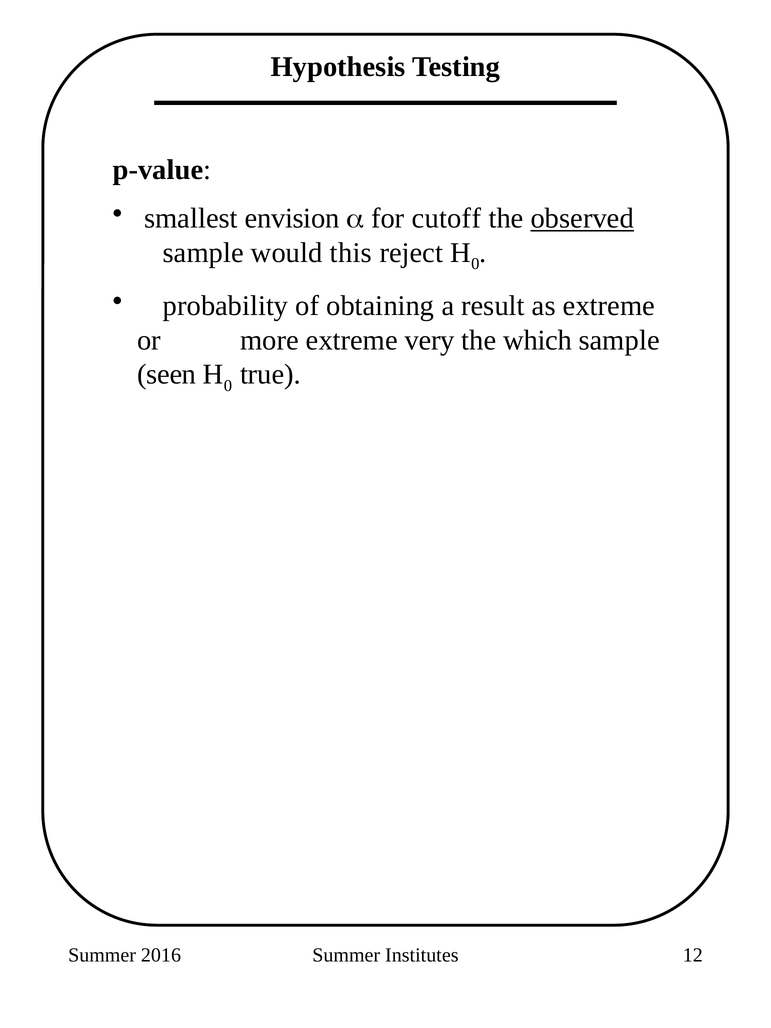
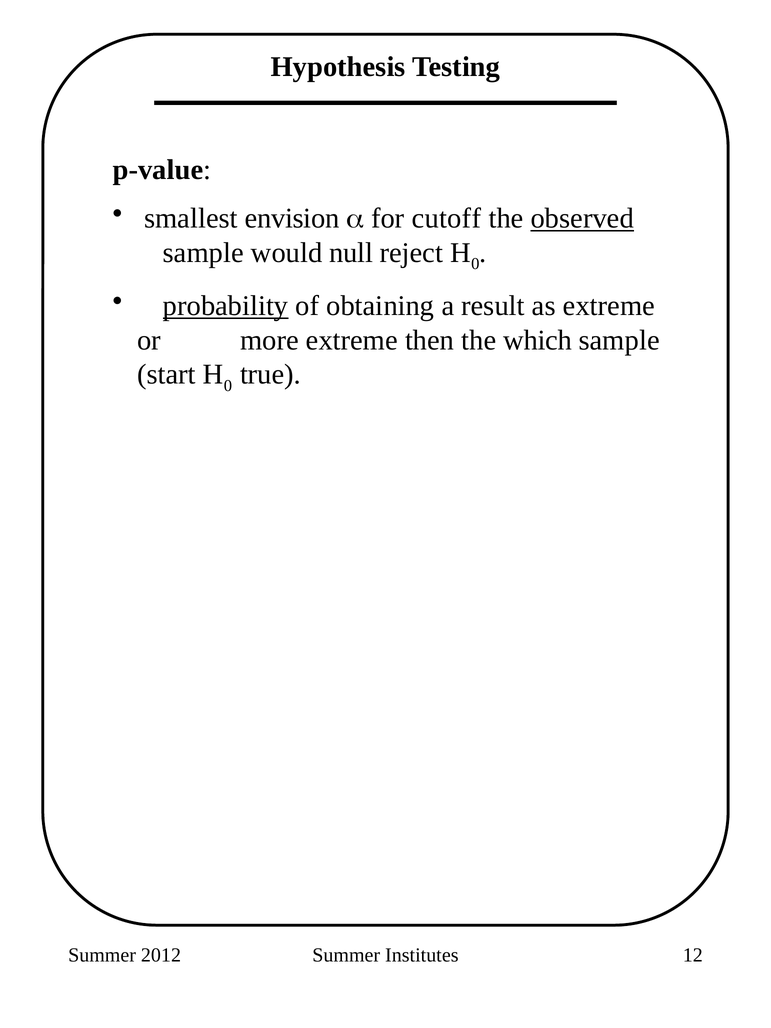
this: this -> null (351, 253)
probability underline: none -> present (226, 306)
very: very -> then (430, 340)
seen: seen -> start (167, 374)
2016: 2016 -> 2012 (161, 955)
